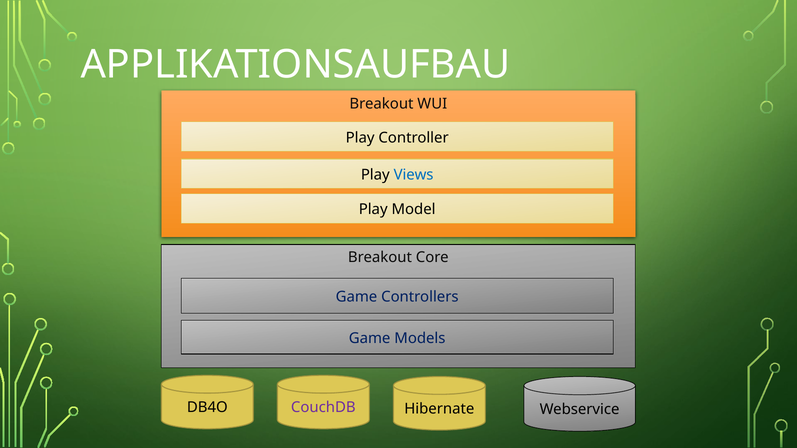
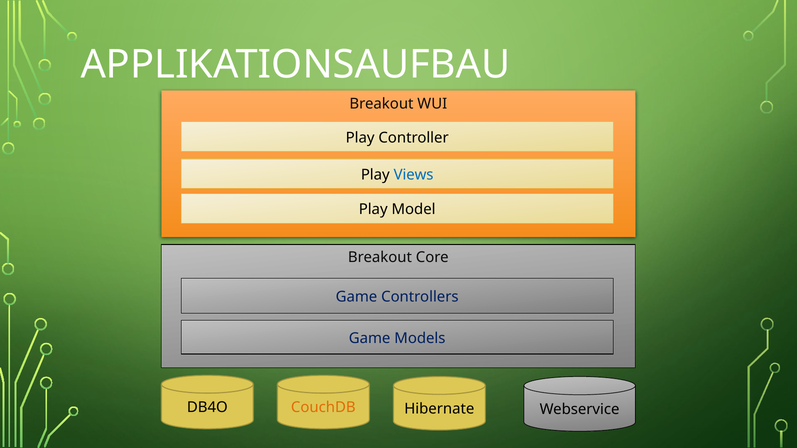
CouchDB colour: purple -> orange (323, 408)
